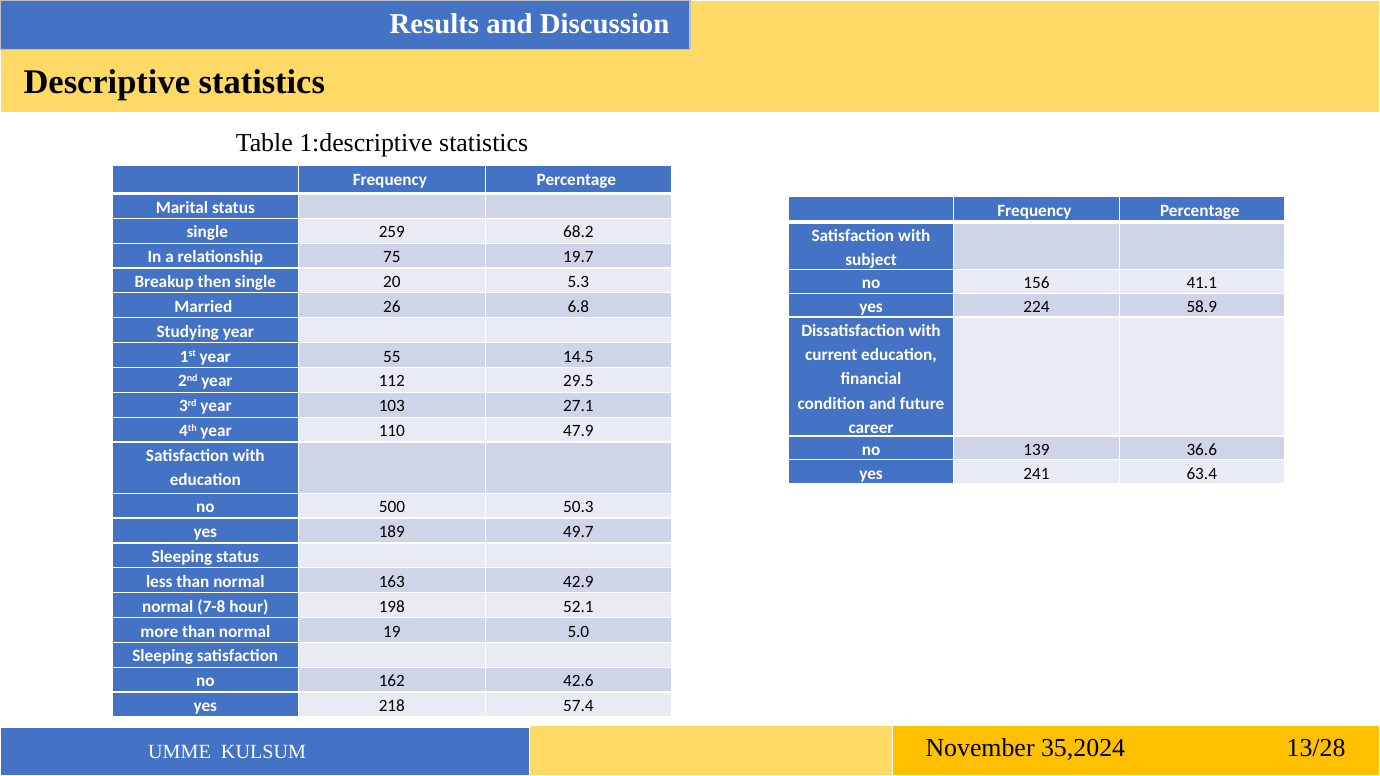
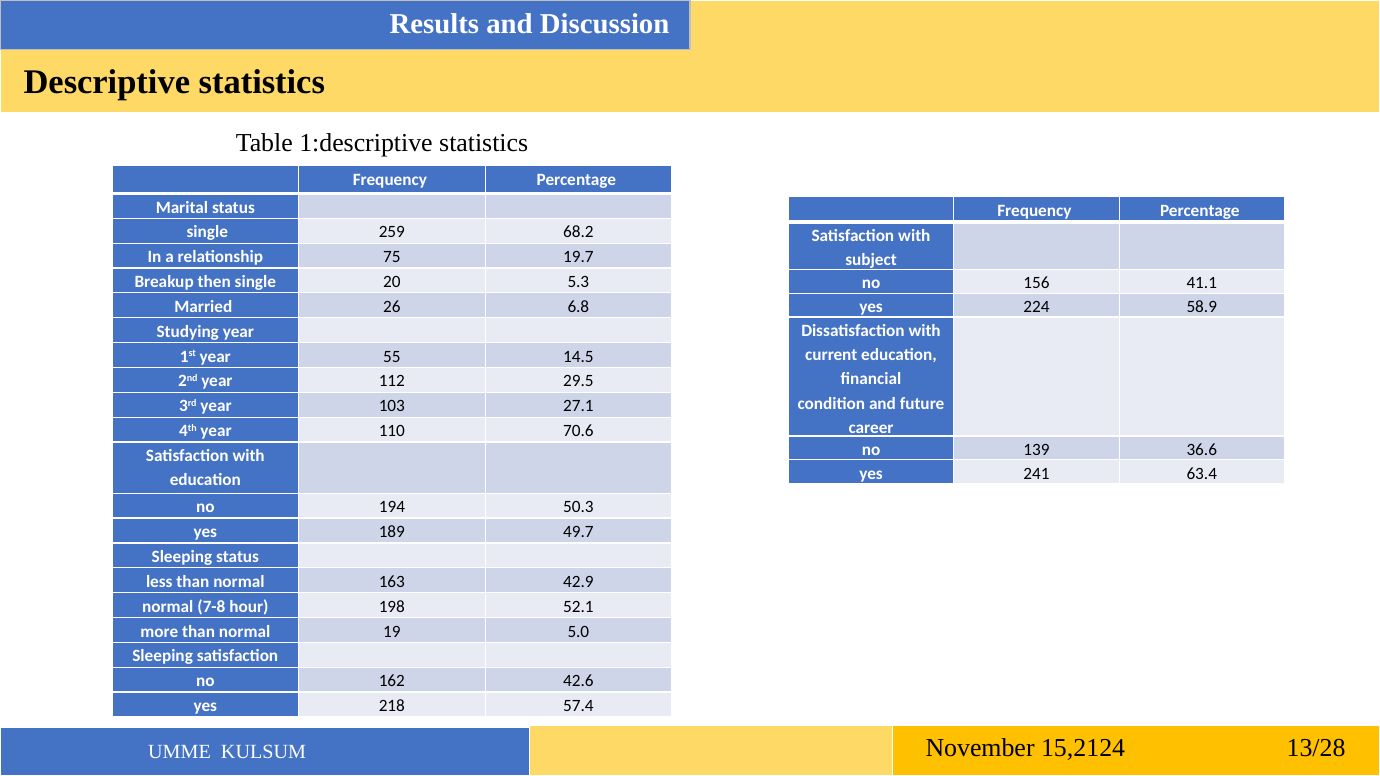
47.9: 47.9 -> 70.6 (578, 431)
500: 500 -> 194 (392, 507)
35,2024: 35,2024 -> 15,2124 (1083, 748)
